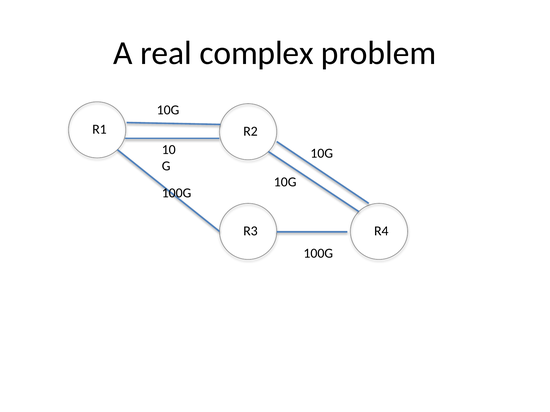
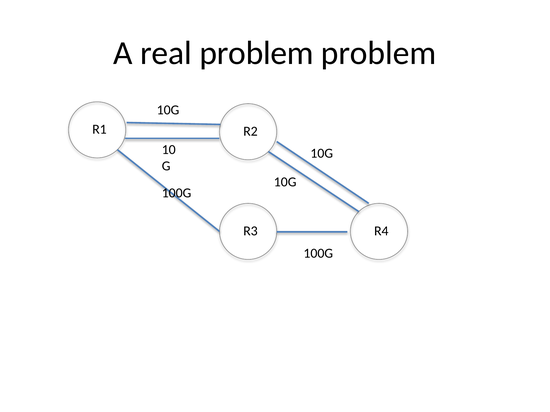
real complex: complex -> problem (257, 53)
